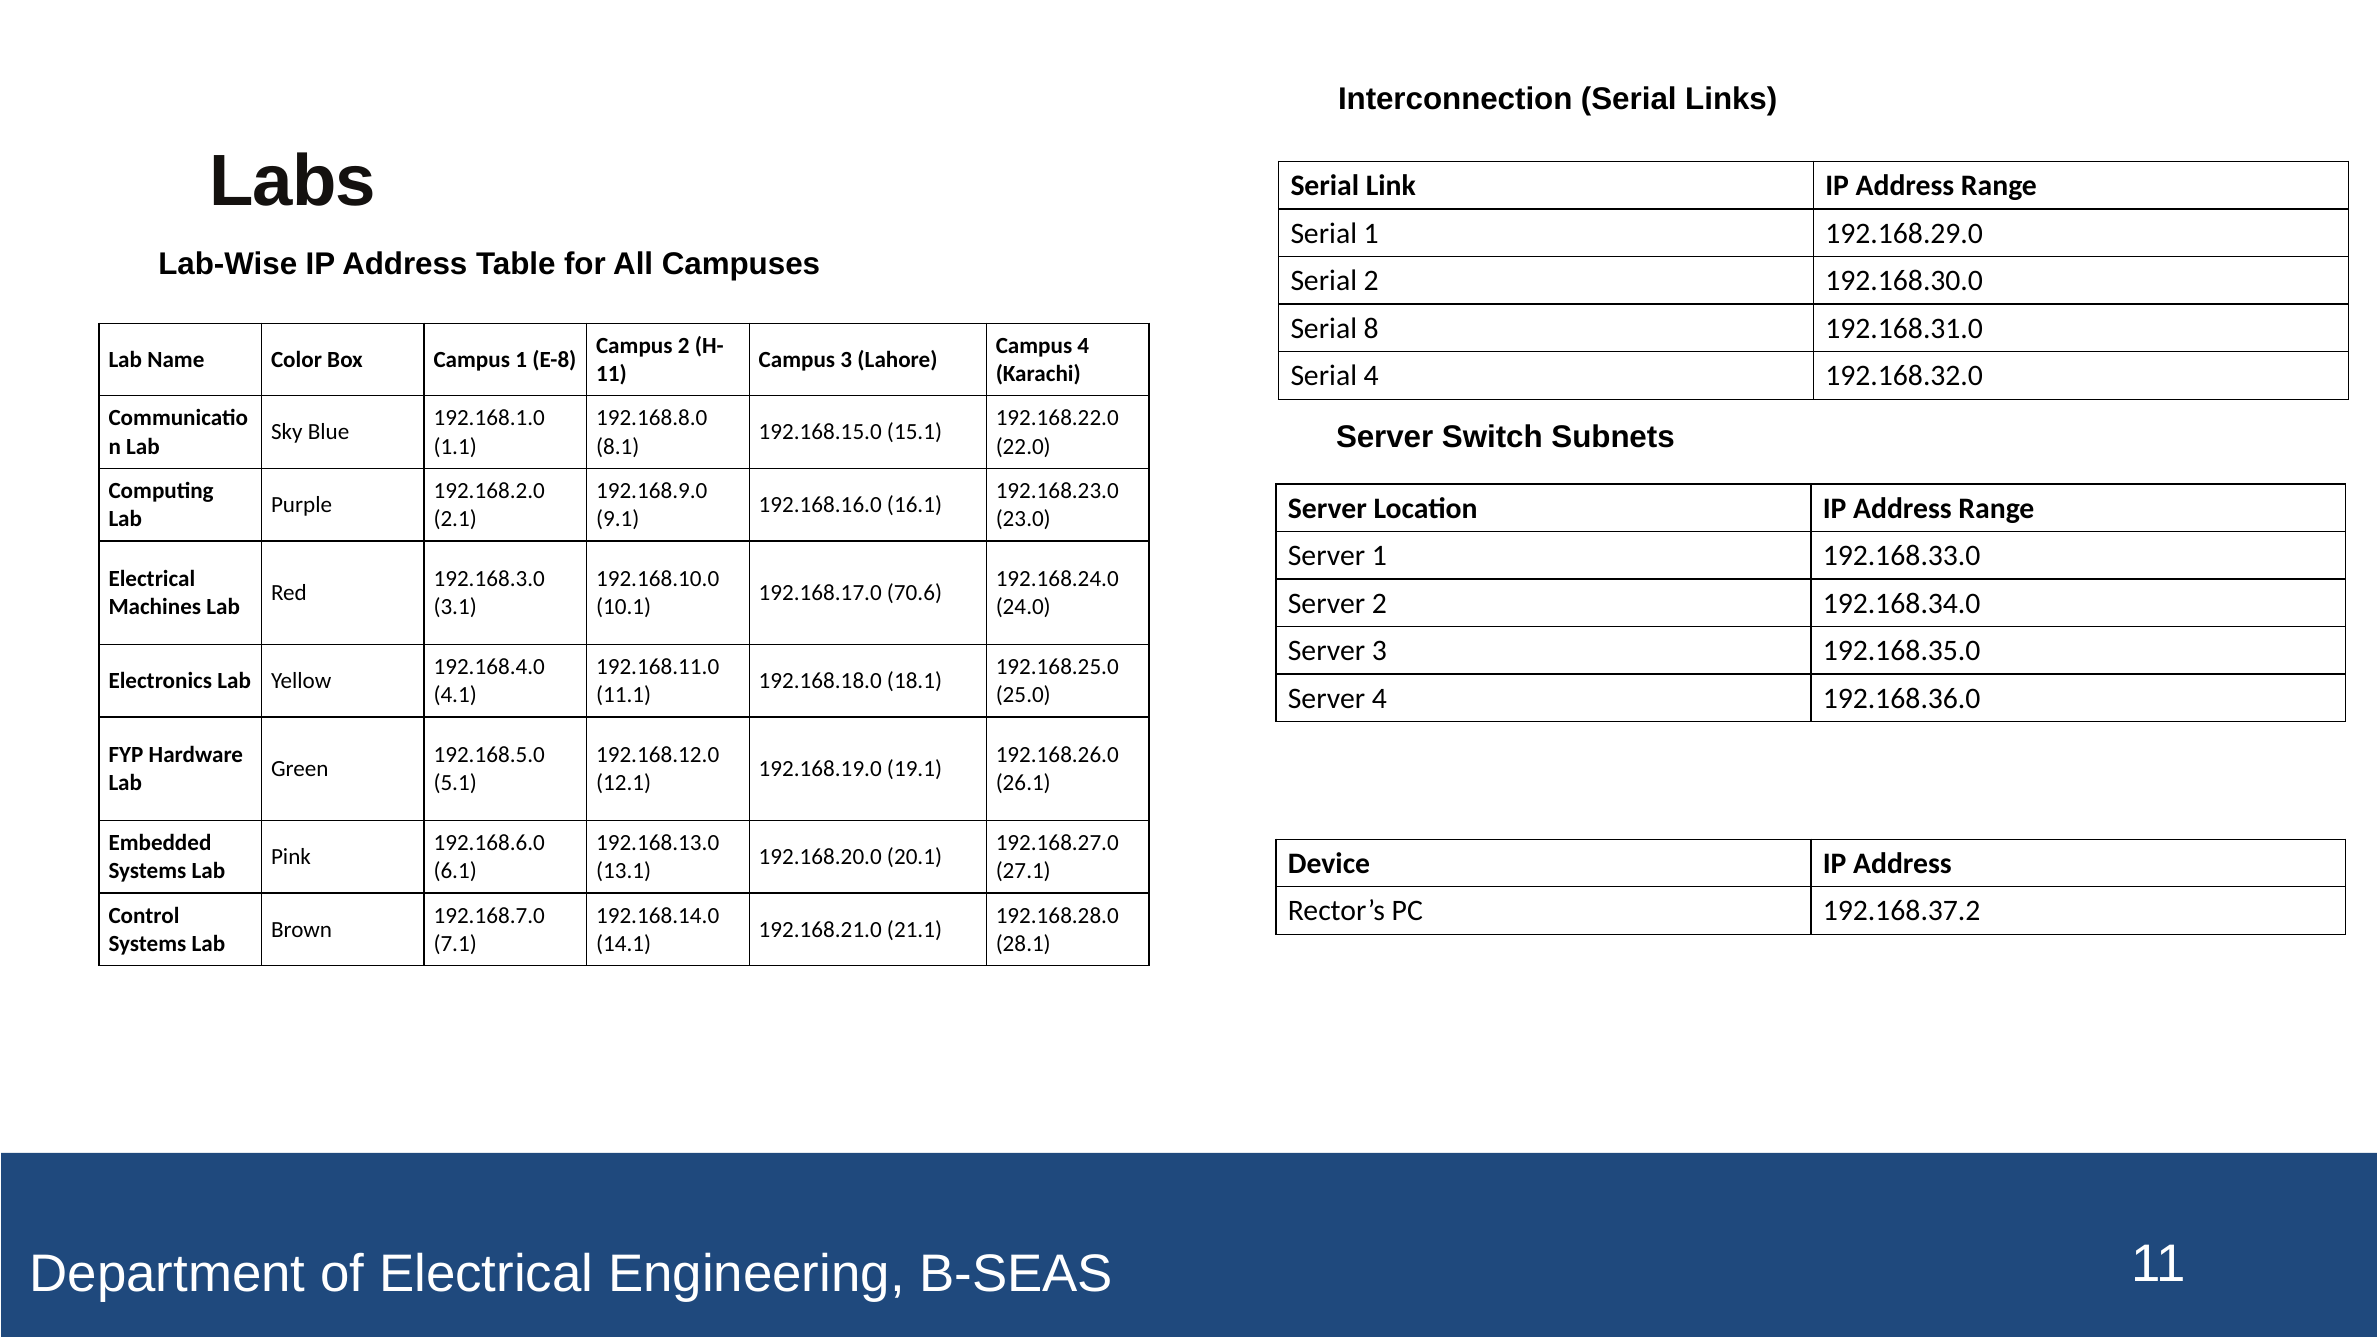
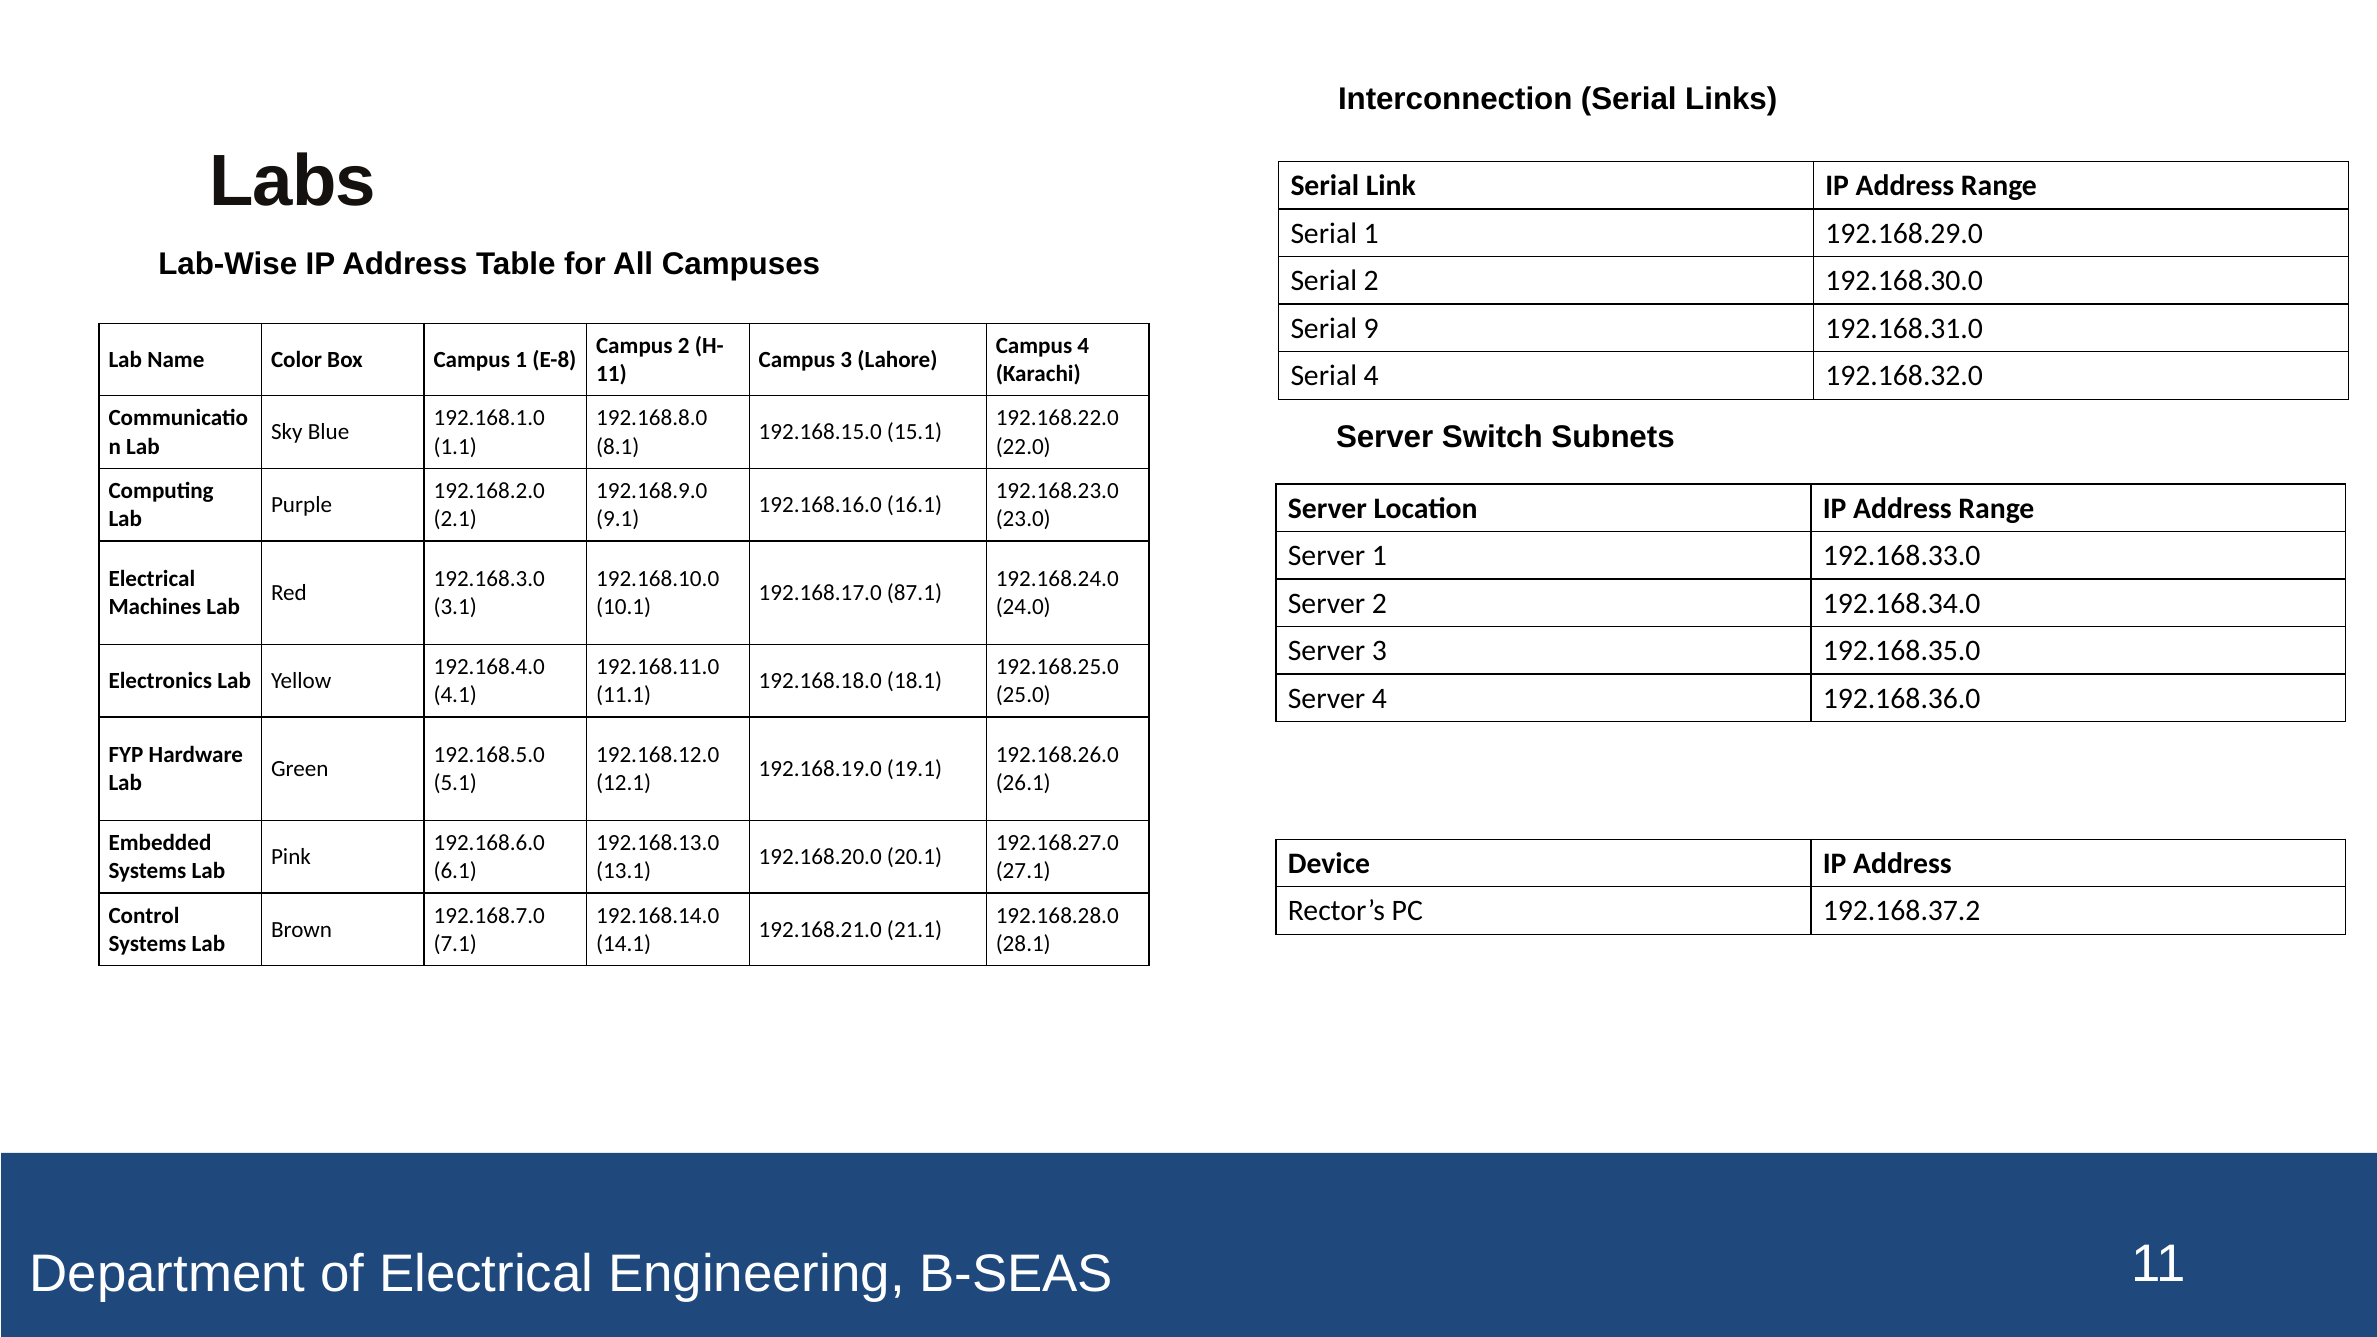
8: 8 -> 9 (1371, 329)
70.6: 70.6 -> 87.1 (914, 593)
